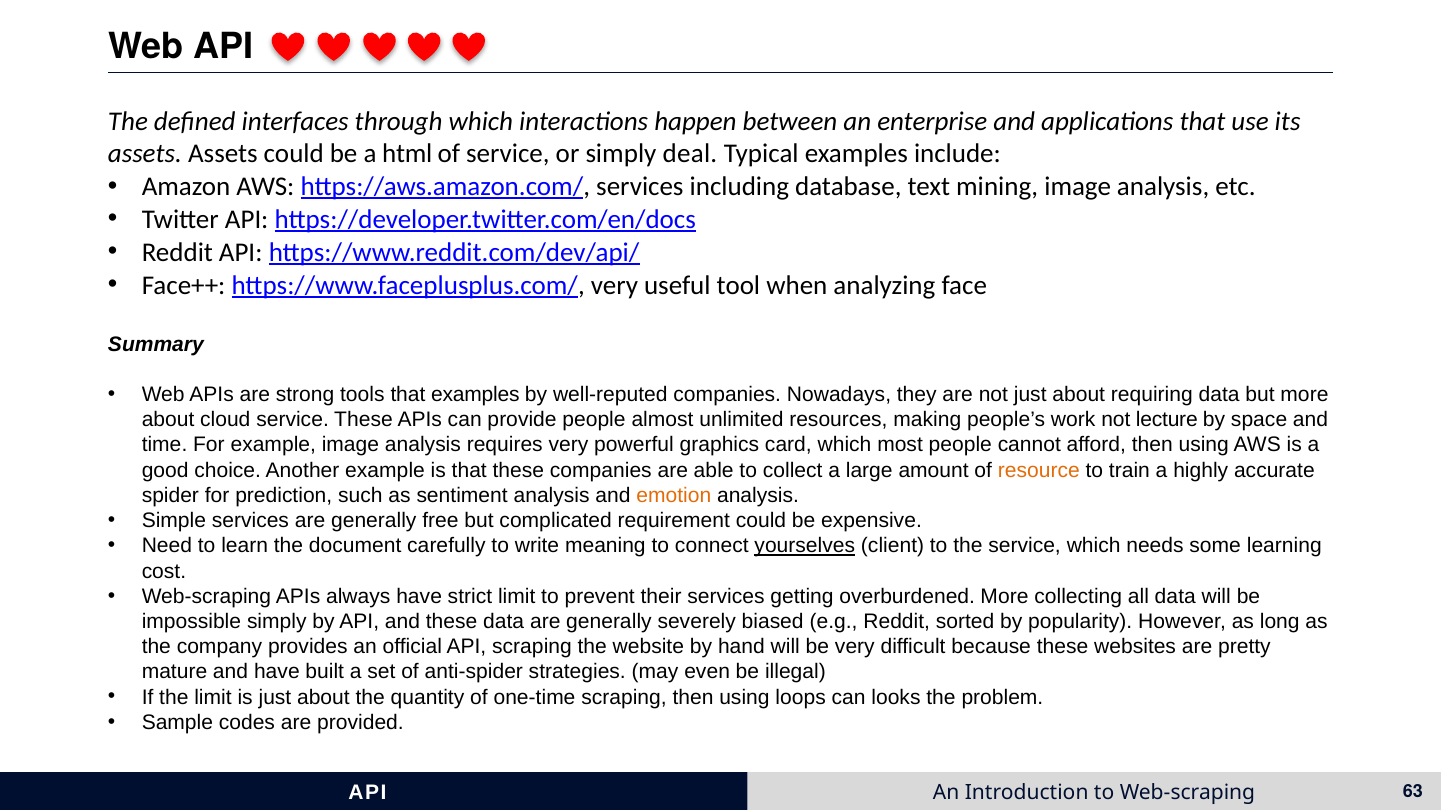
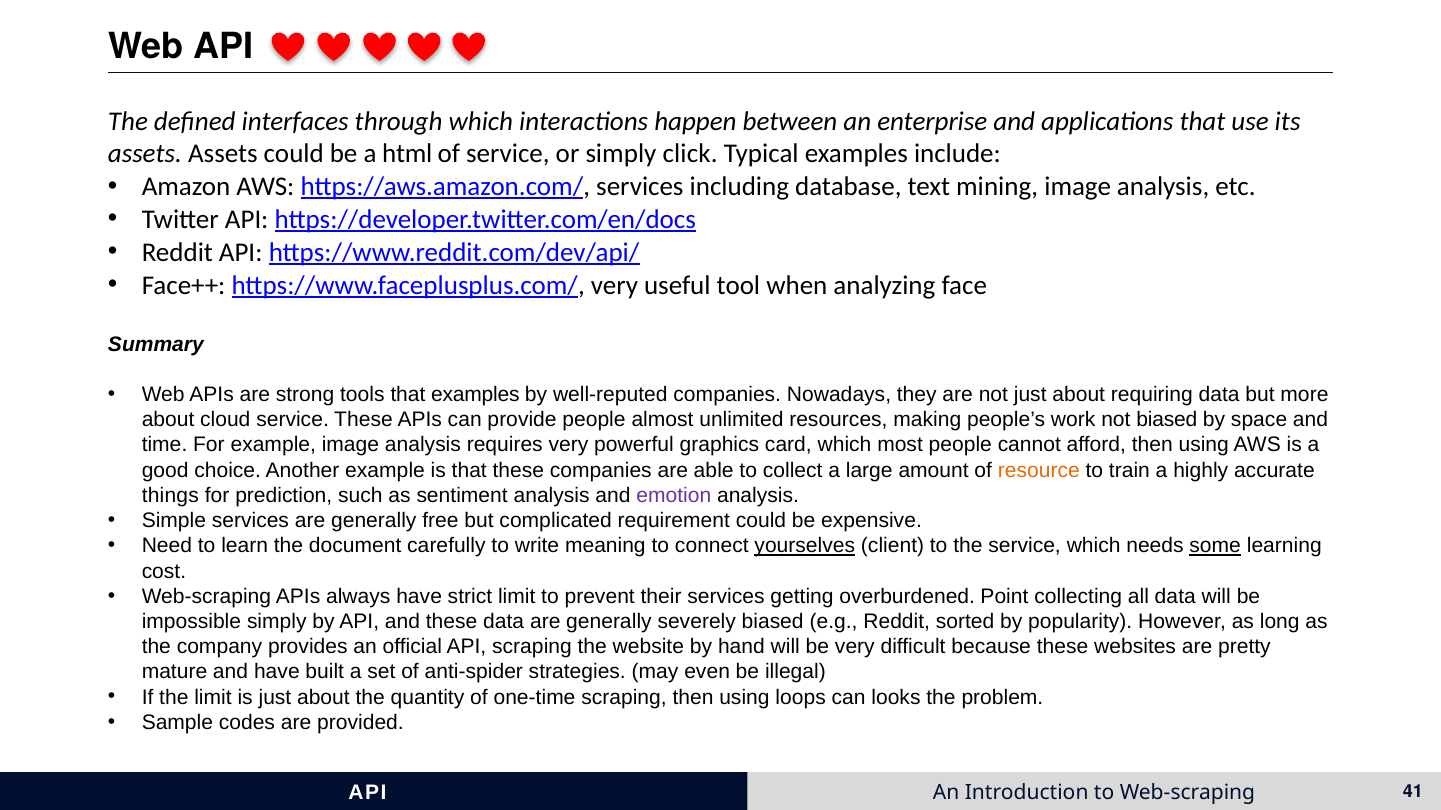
deal: deal -> click (690, 154)
not lecture: lecture -> biased (1167, 420)
spider: spider -> things (170, 496)
emotion colour: orange -> purple (674, 496)
some underline: none -> present (1215, 546)
overburdened More: More -> Point (1004, 597)
63: 63 -> 41 (1413, 792)
